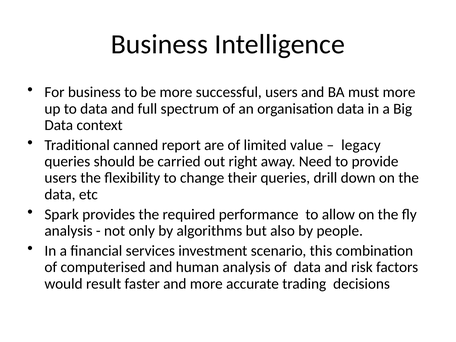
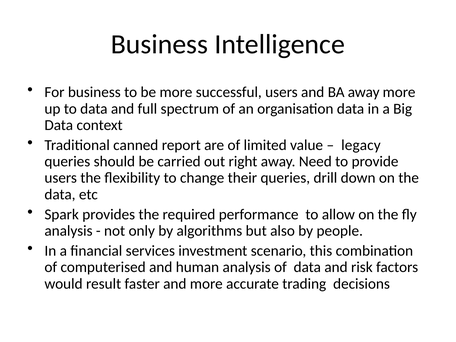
BA must: must -> away (364, 92)
